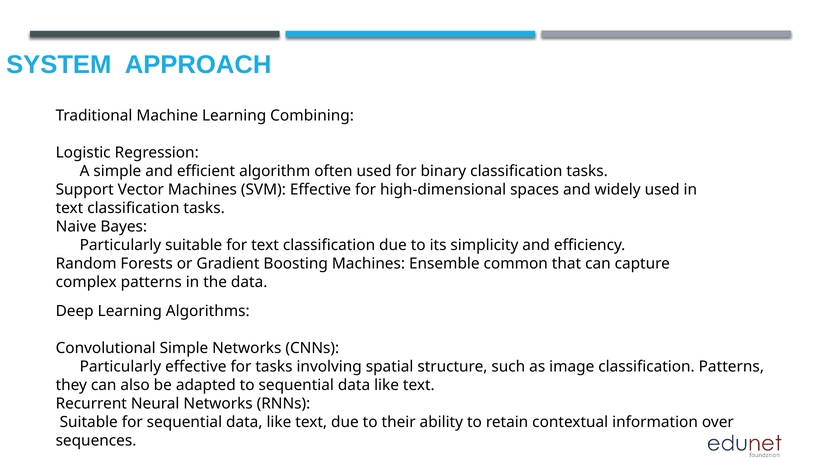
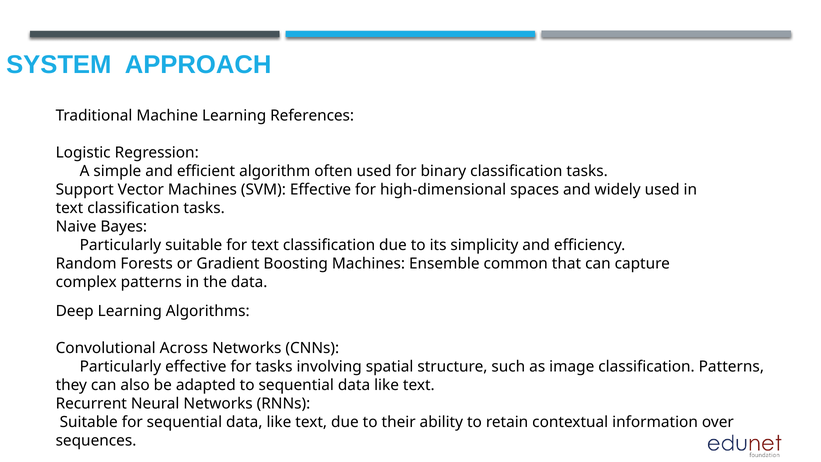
Combining: Combining -> References (312, 116)
Convolutional Simple: Simple -> Across (184, 348)
